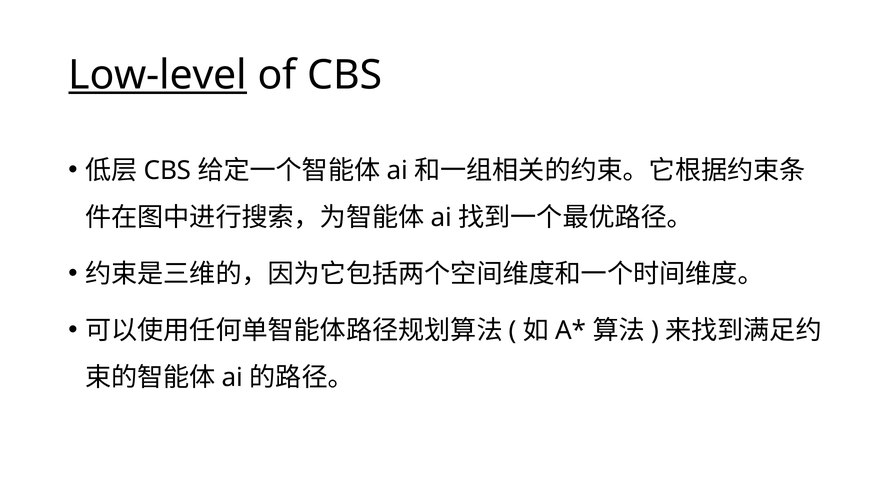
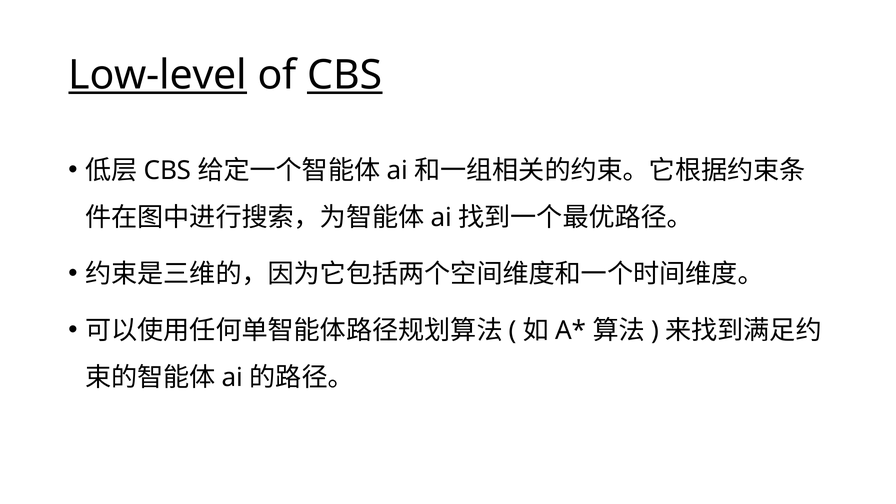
CBS underline: none -> present (345, 75)
